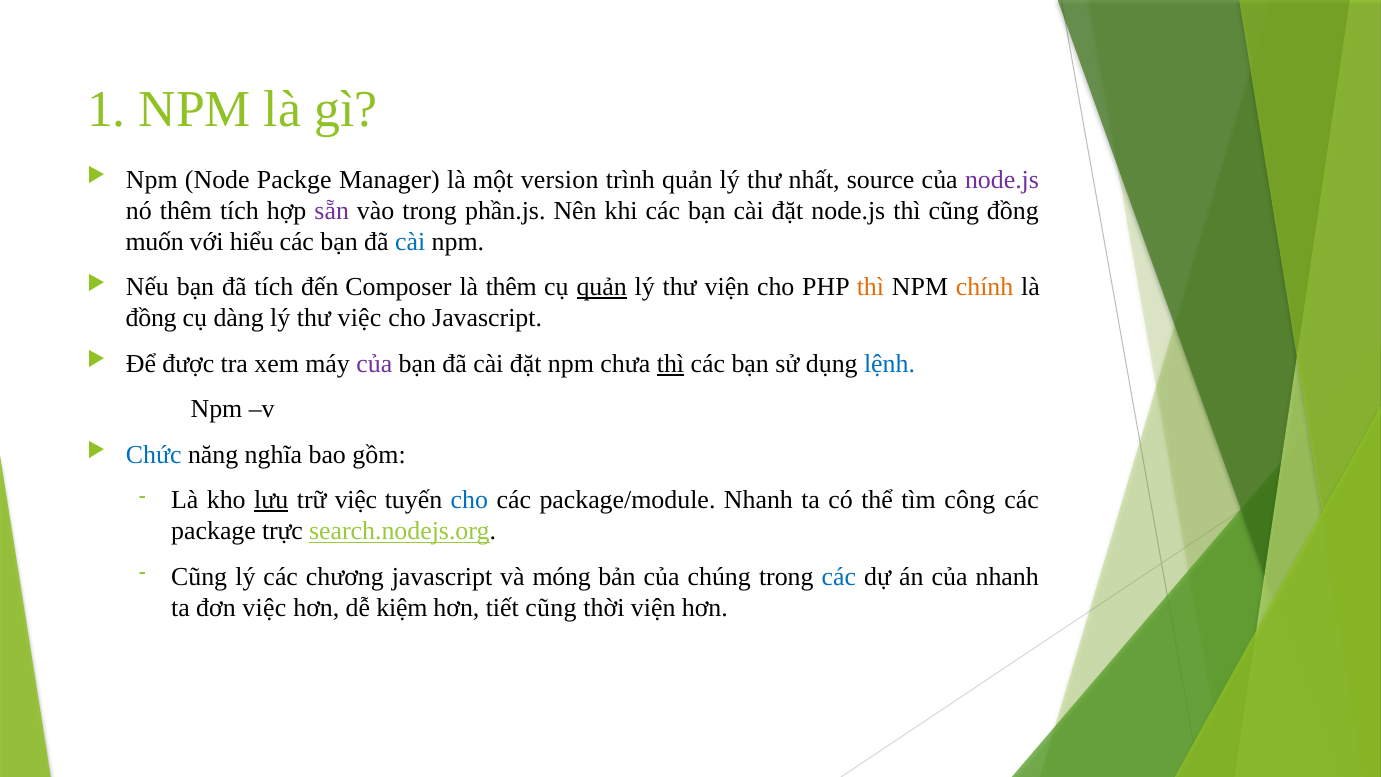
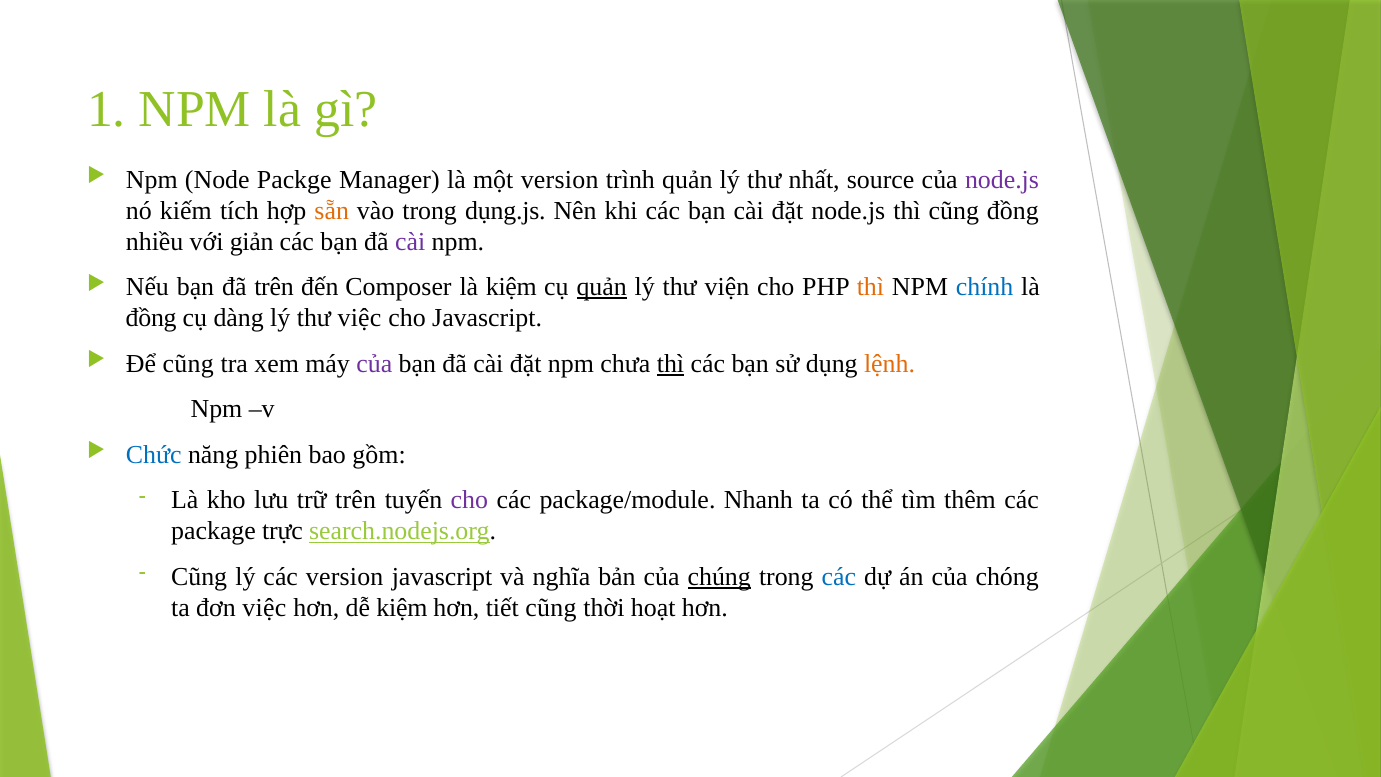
nó thêm: thêm -> kiếm (186, 211)
sẵn colour: purple -> orange (332, 211)
phần.js: phần.js -> dụng.js (505, 211)
muốn: muốn -> nhiều (155, 242)
hiểu: hiểu -> giản (252, 242)
cài colour: blue -> purple (410, 242)
đã tích: tích -> trên (274, 287)
là thêm: thêm -> kiệm (511, 287)
chính colour: orange -> blue (985, 287)
Để được: được -> cũng (188, 364)
lệnh colour: blue -> orange (890, 364)
nghĩa: nghĩa -> phiên (273, 455)
lưu underline: present -> none (271, 500)
trữ việc: việc -> trên (356, 500)
cho colour: blue -> purple (469, 500)
công: công -> thêm (970, 500)
các chương: chương -> version (345, 577)
móng: móng -> nghĩa (561, 577)
chúng underline: none -> present (719, 577)
của nhanh: nhanh -> chóng (1007, 577)
thời viện: viện -> hoạt (653, 608)
